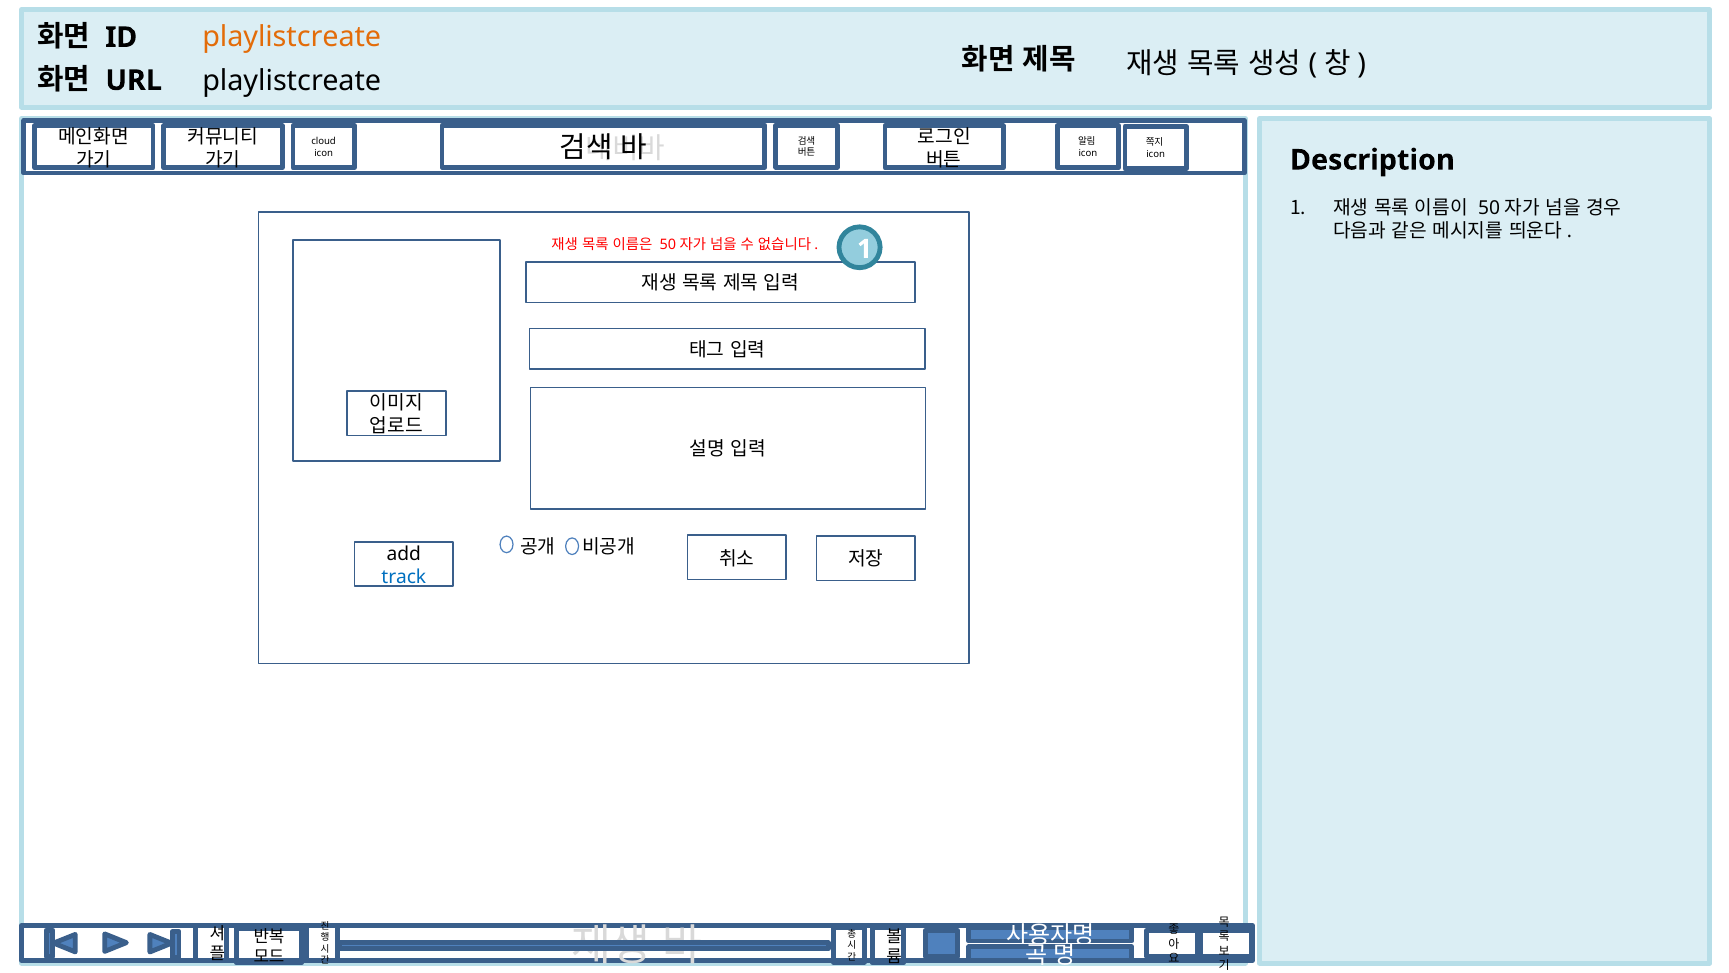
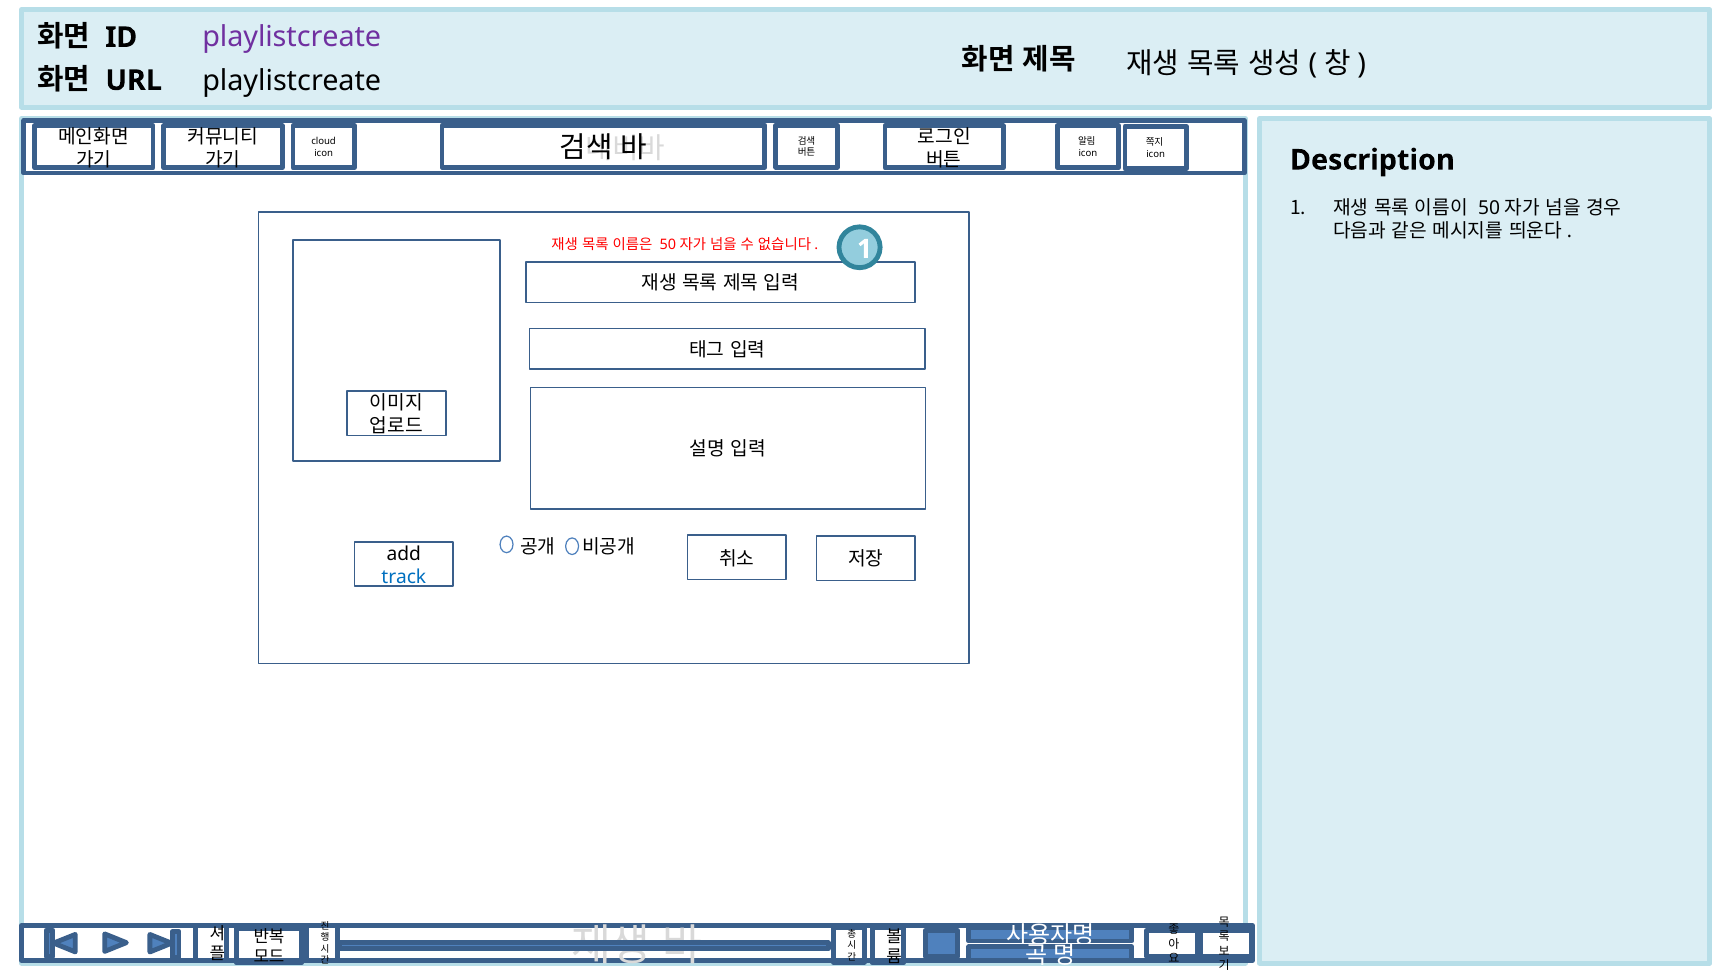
playlistcreate colour: orange -> purple (292, 37)
